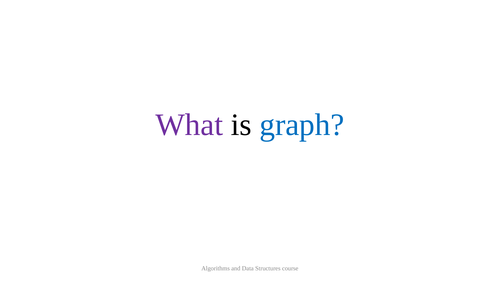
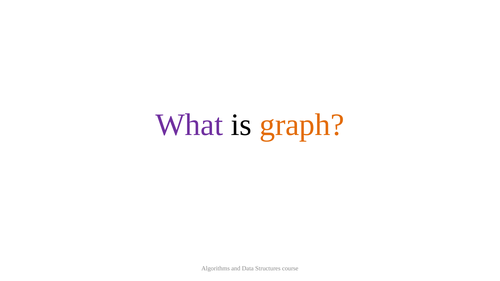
graph colour: blue -> orange (302, 125)
